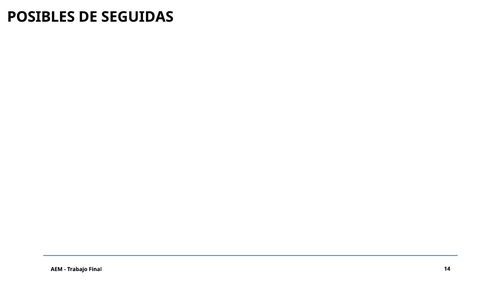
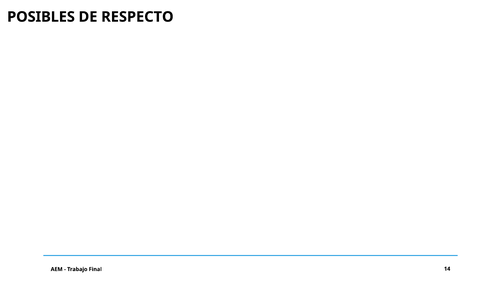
SEGUIDAS: SEGUIDAS -> RESPECTO (137, 17)
